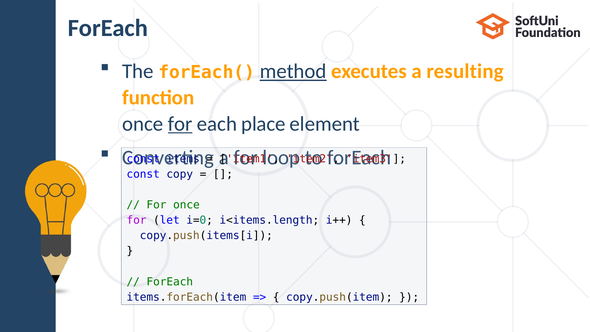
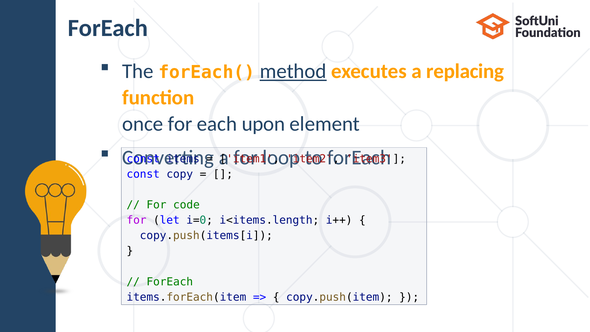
resulting: resulting -> replacing (465, 71)
for underline: present -> none (180, 124)
place: place -> upon (263, 124)
For once: once -> code (186, 205)
